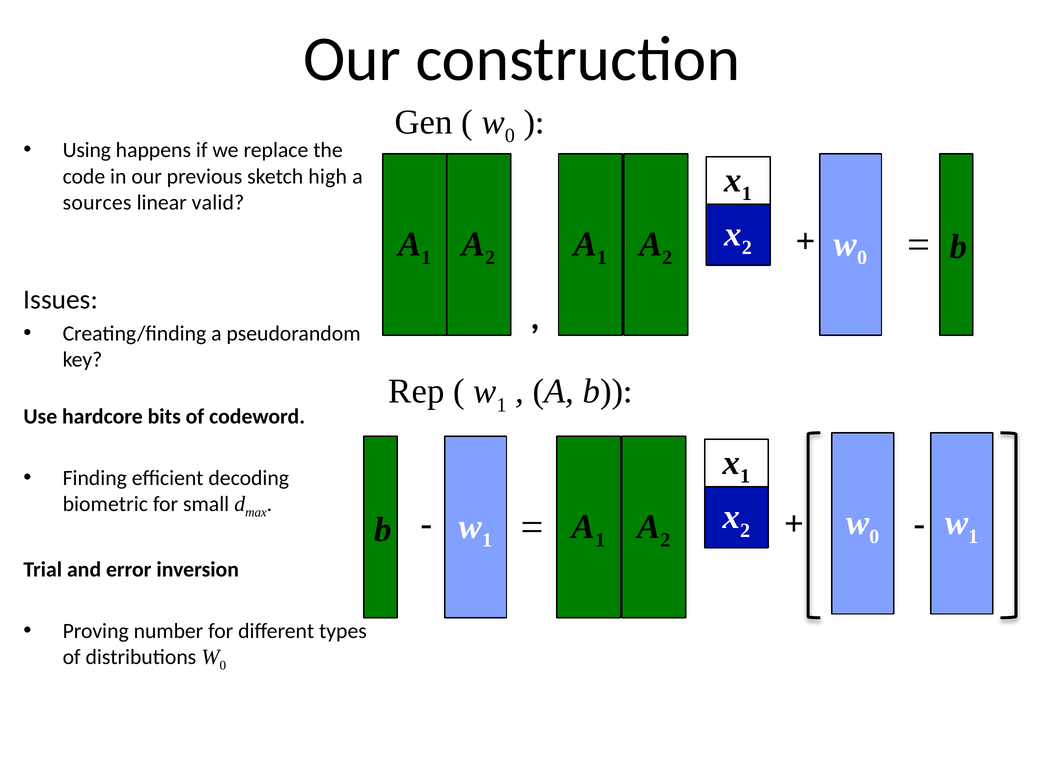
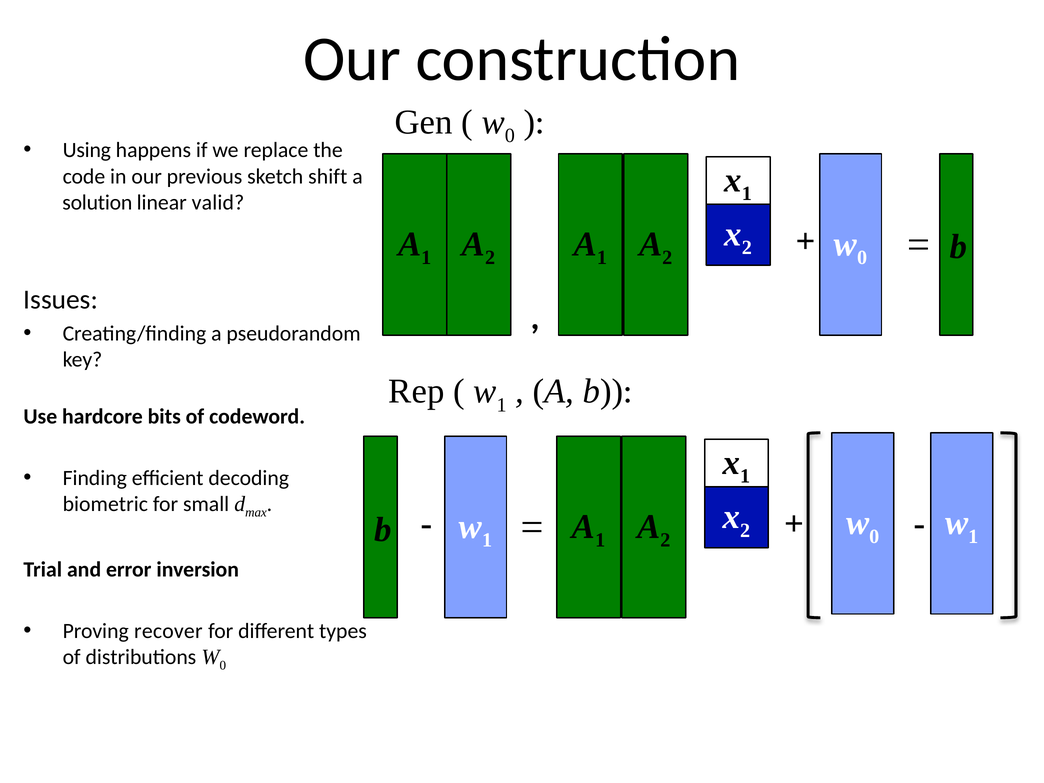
high: high -> shift (328, 176)
sources: sources -> solution (97, 202)
number: number -> recover (168, 631)
